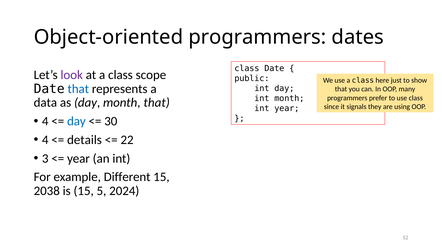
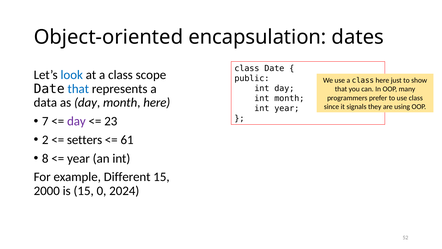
Object-oriented programmers: programmers -> encapsulation (257, 37)
look colour: purple -> blue (72, 75)
month that: that -> here (157, 103)
4: 4 -> 7 (45, 121)
day colour: blue -> purple (76, 121)
30: 30 -> 23 (111, 121)
4: 4 -> 2 (45, 140)
details: details -> setters (85, 140)
22: 22 -> 61 (127, 140)
3: 3 -> 8 (45, 158)
2038: 2038 -> 2000 (47, 191)
5: 5 -> 0 (101, 191)
